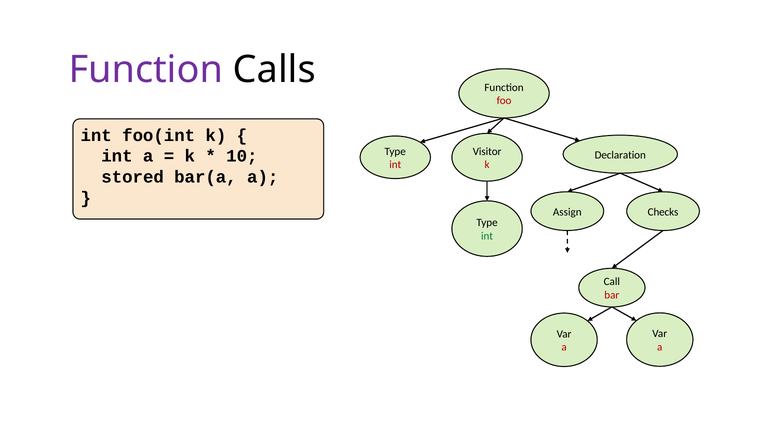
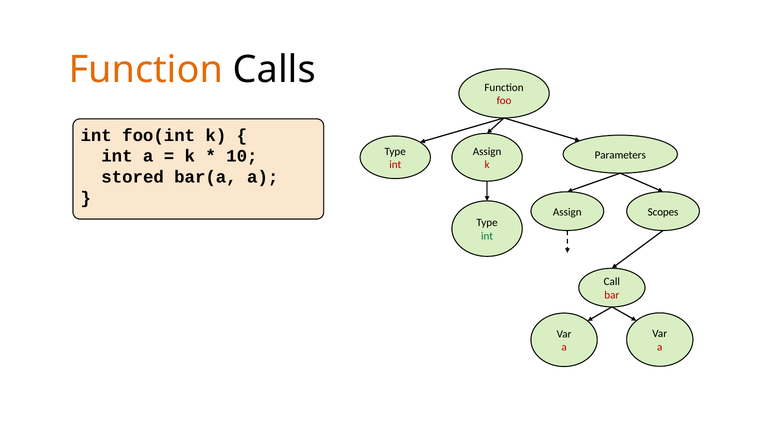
Function colour: purple -> orange (146, 70)
Visitor: Visitor -> Assign (487, 151)
Declaration: Declaration -> Parameters (620, 155)
Checks: Checks -> Scopes (663, 212)
